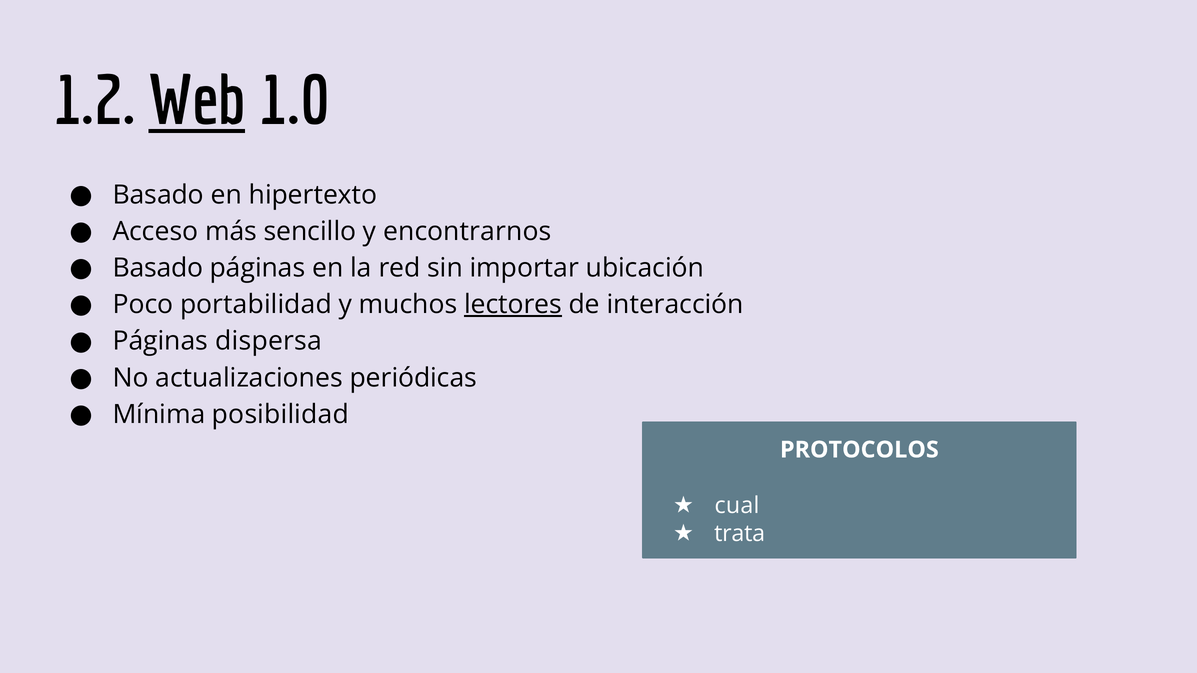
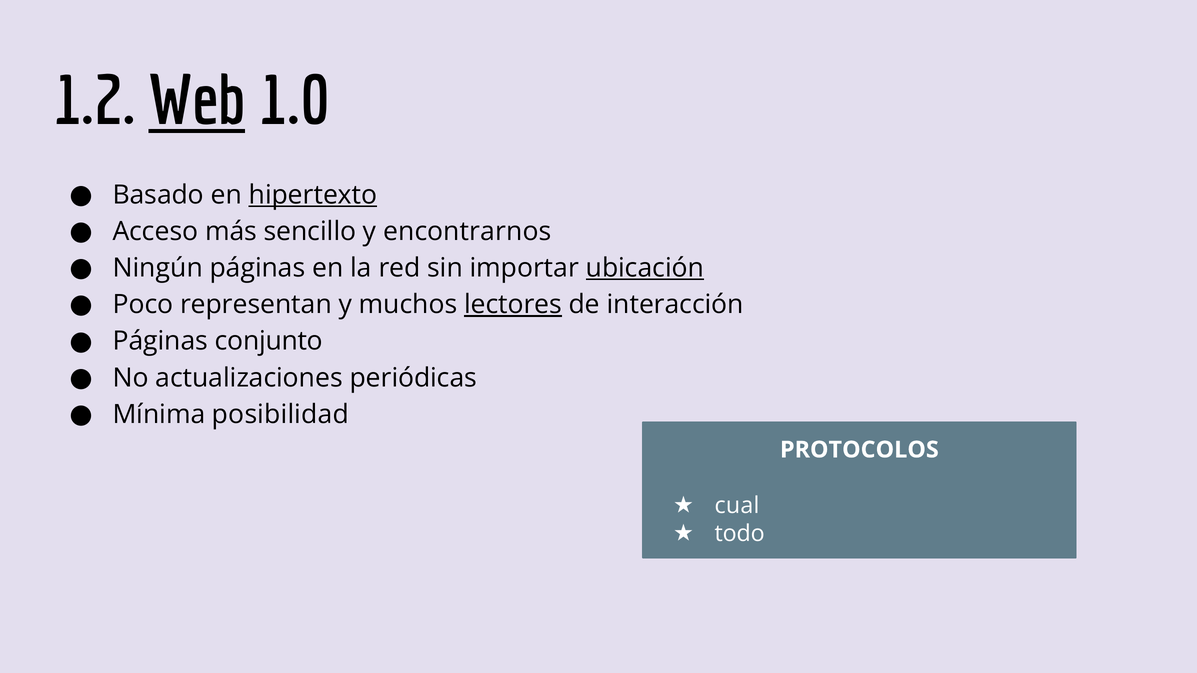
hipertexto underline: none -> present (313, 195)
Basado: Basado -> Ningún (158, 268)
ubicación underline: none -> present (645, 268)
portabilidad: portabilidad -> representan (256, 305)
dispersa: dispersa -> conjunto (269, 341)
trata: trata -> todo (740, 534)
